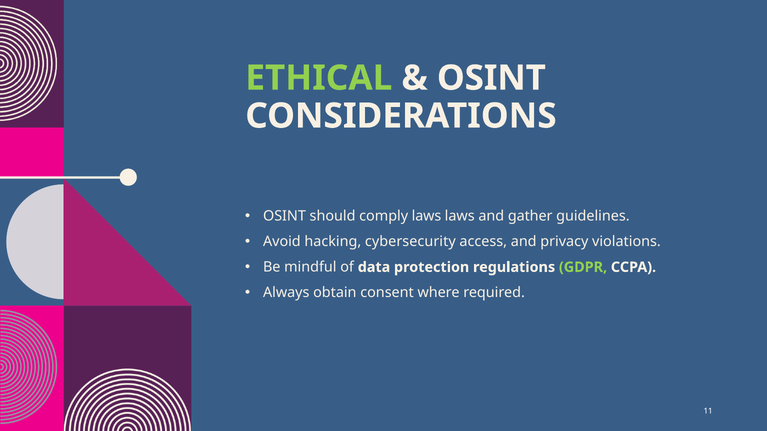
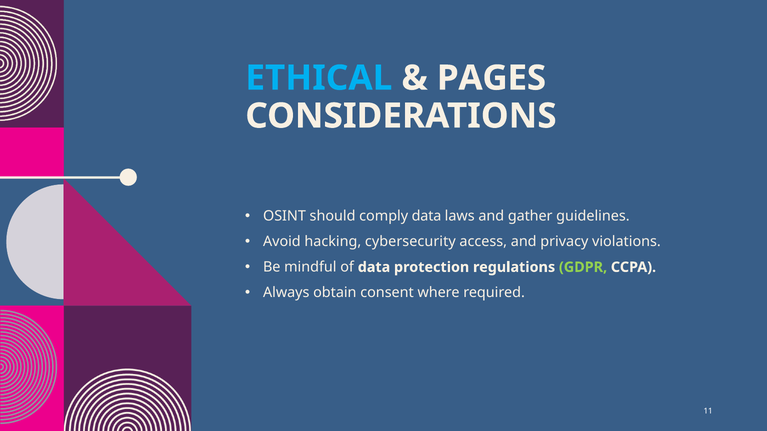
ETHICAL colour: light green -> light blue (319, 78)
OSINT: OSINT -> PAGES (492, 78)
comply laws: laws -> data (426, 216)
